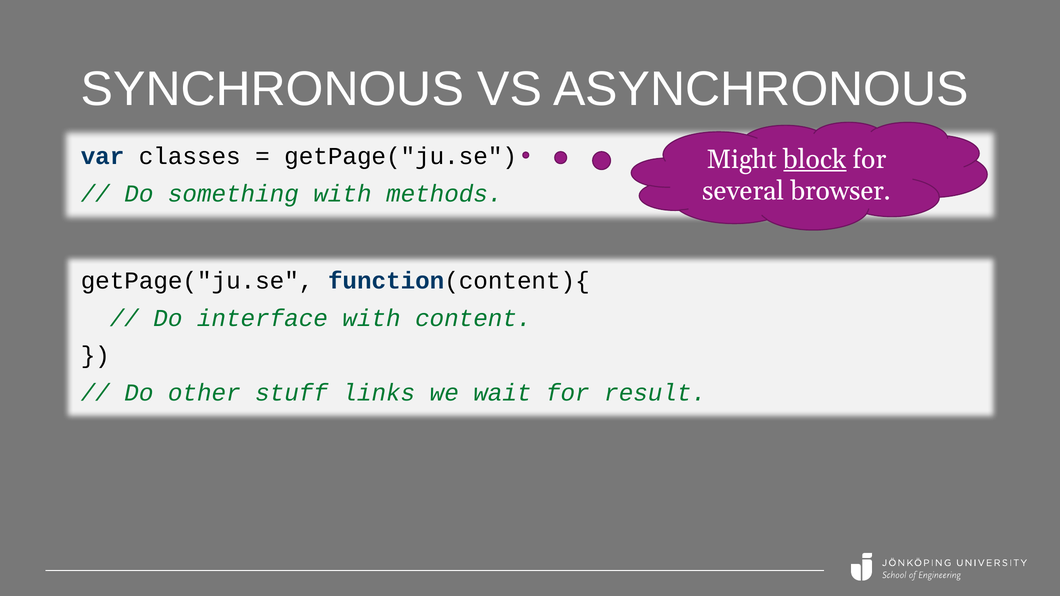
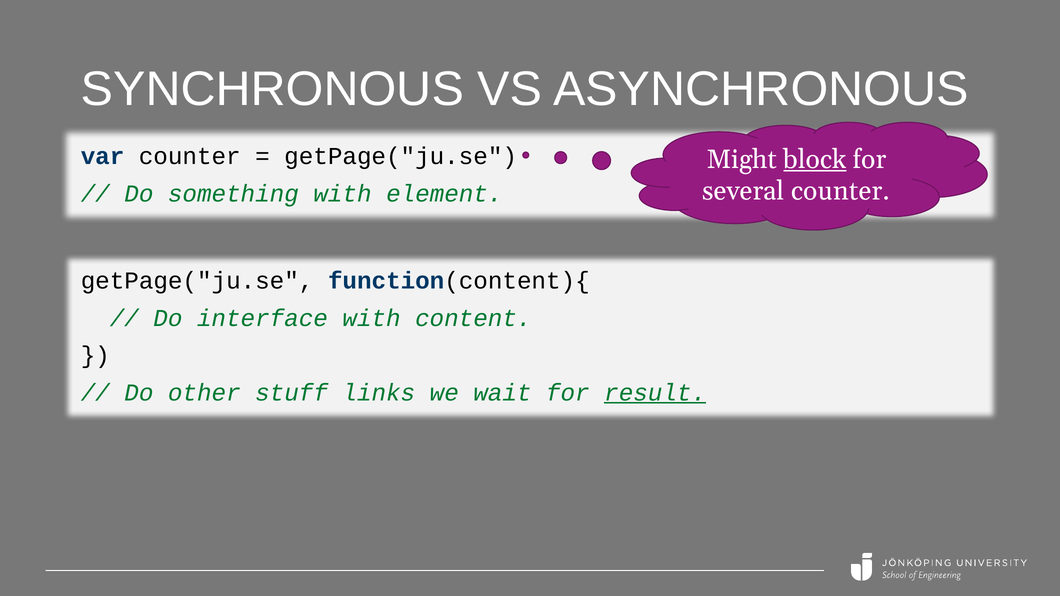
var classes: classes -> counter (190, 156)
several browser: browser -> counter (841, 191)
methods: methods -> element (444, 194)
result underline: none -> present (655, 393)
